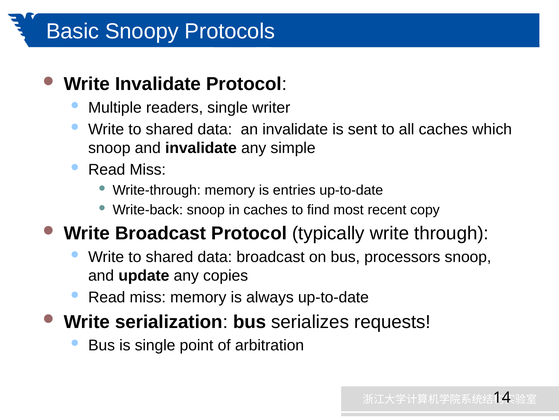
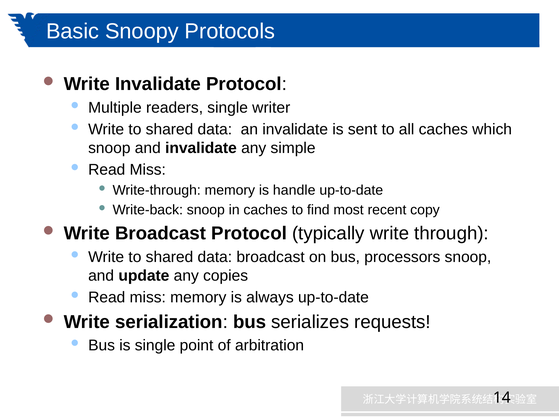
entries: entries -> handle (294, 190)
